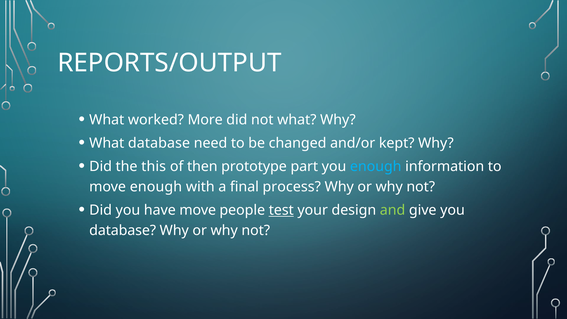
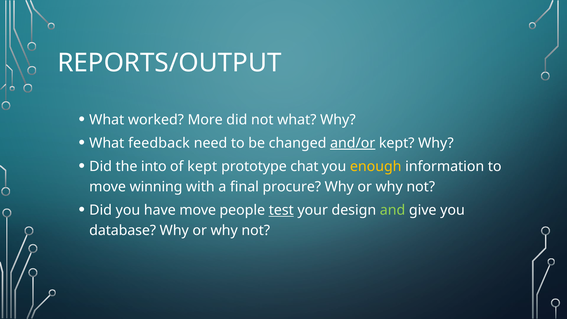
What database: database -> feedback (159, 143)
and/or underline: none -> present (353, 143)
this: this -> into (154, 166)
of then: then -> kept (202, 166)
part: part -> chat (304, 166)
enough colour: light blue -> yellow (376, 166)
move enough: enough -> winning (156, 187)
process: process -> procure (292, 187)
